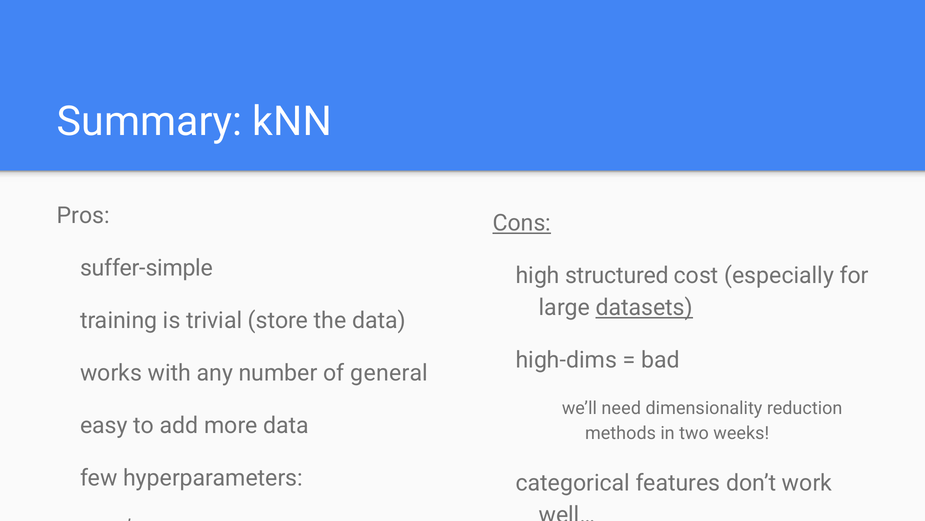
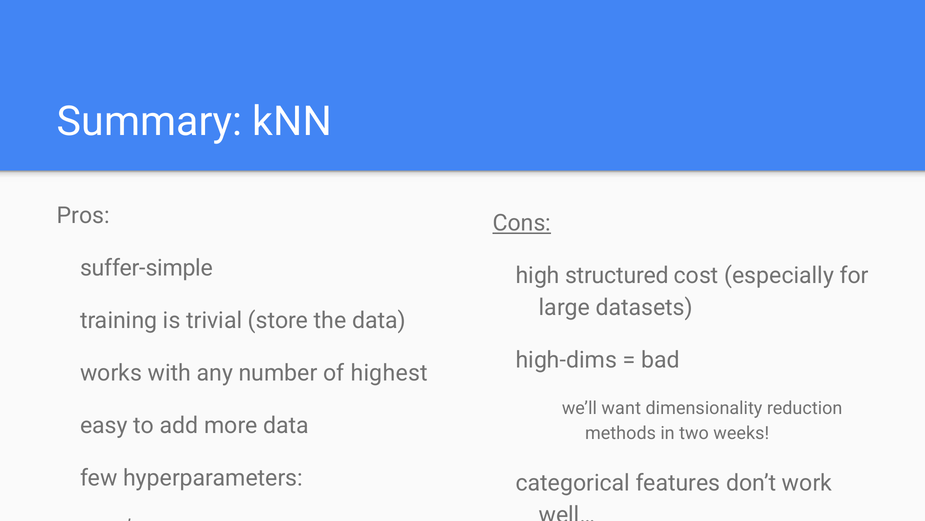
datasets underline: present -> none (644, 307)
general: general -> highest (389, 373)
need: need -> want (621, 408)
